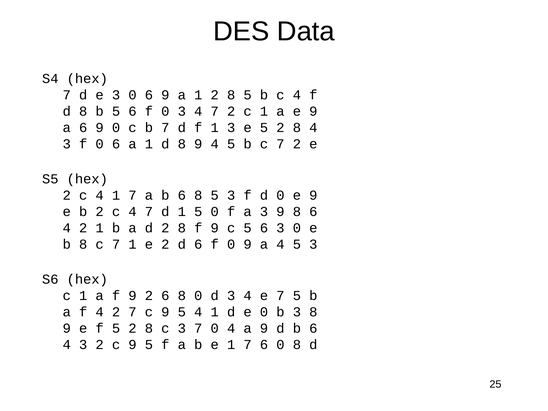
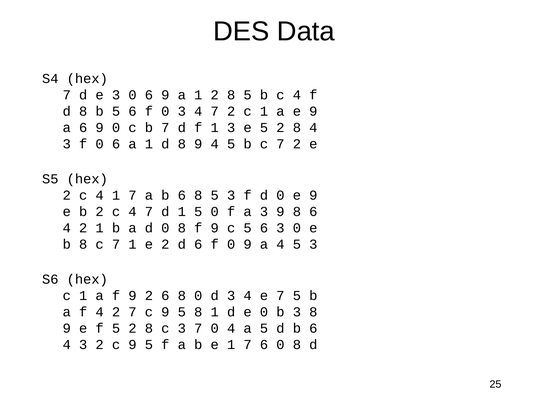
a d 2: 2 -> 0 (165, 228)
5 4: 4 -> 8 (198, 312)
a 9: 9 -> 5 (264, 328)
